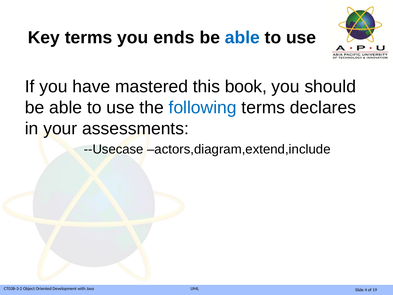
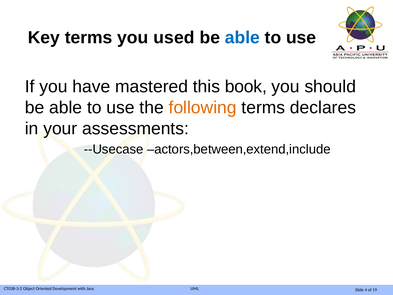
ends: ends -> used (174, 38)
following colour: blue -> orange (203, 108)
actors,diagram,extend,include: actors,diagram,extend,include -> actors,between,extend,include (239, 149)
